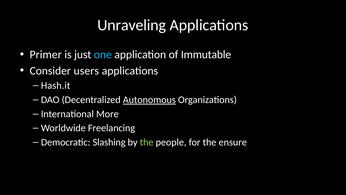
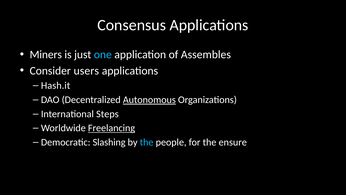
Unraveling: Unraveling -> Consensus (132, 25)
Primer: Primer -> Miners (46, 54)
Immutable: Immutable -> Assembles (206, 54)
More: More -> Steps (107, 114)
Freelancing underline: none -> present (112, 128)
the colour: light green -> light blue (147, 142)
